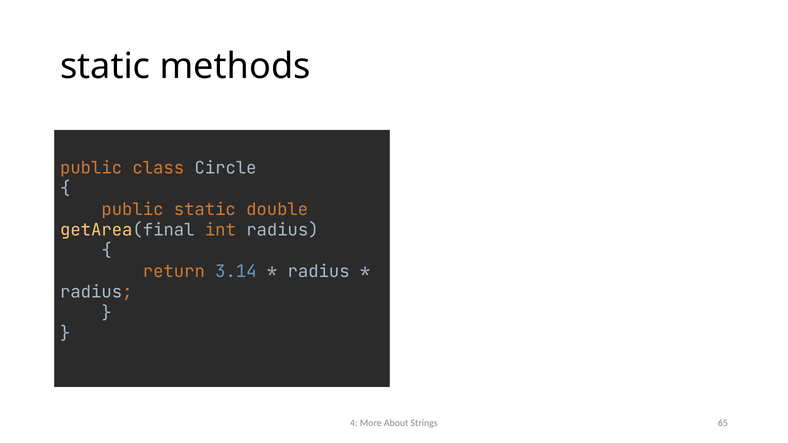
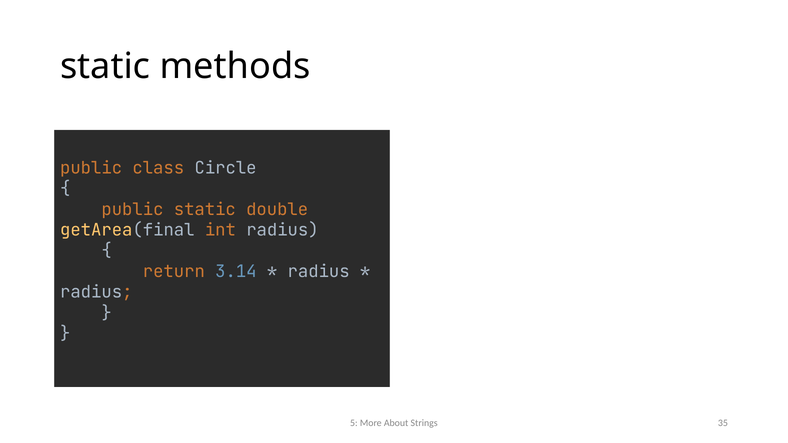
4: 4 -> 5 (354, 423)
65: 65 -> 35 (723, 423)
